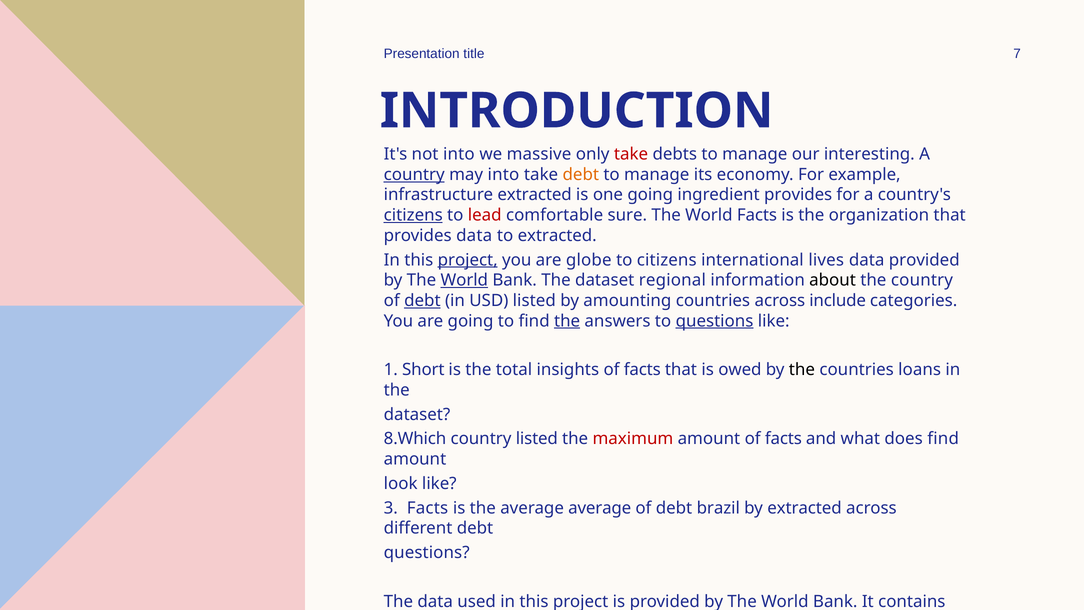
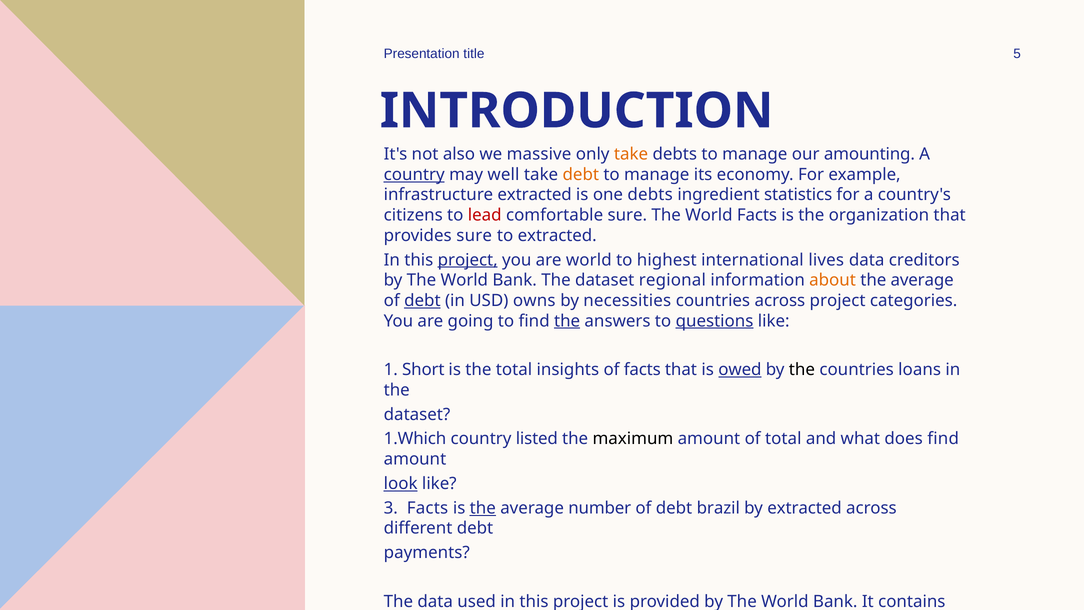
7: 7 -> 5 (1017, 54)
not into: into -> also (459, 154)
take colour: red -> orange (631, 154)
interesting: interesting -> amounting (869, 154)
may into: into -> well (503, 174)
one going: going -> debts (650, 195)
ingredient provides: provides -> statistics (798, 195)
citizens underline: present -> none (413, 215)
provides data: data -> sure (474, 235)
are globe: globe -> world (589, 260)
to citizens: citizens -> highest (667, 260)
data provided: provided -> creditors (924, 260)
World underline: present -> none (464, 280)
about colour: black -> orange (833, 280)
country: country -> average (922, 280)
USD listed: listed -> owns (534, 300)
amounting: amounting -> necessities (627, 300)
across include: include -> project (838, 300)
owed underline: none -> present (740, 370)
8.Which: 8.Which -> 1.Which (415, 439)
maximum colour: red -> black (633, 439)
amount of facts: facts -> total (783, 439)
look underline: none -> present (401, 483)
the underline: none -> present (483, 508)
average average: average -> number (600, 508)
questions: questions -> payments (427, 552)
